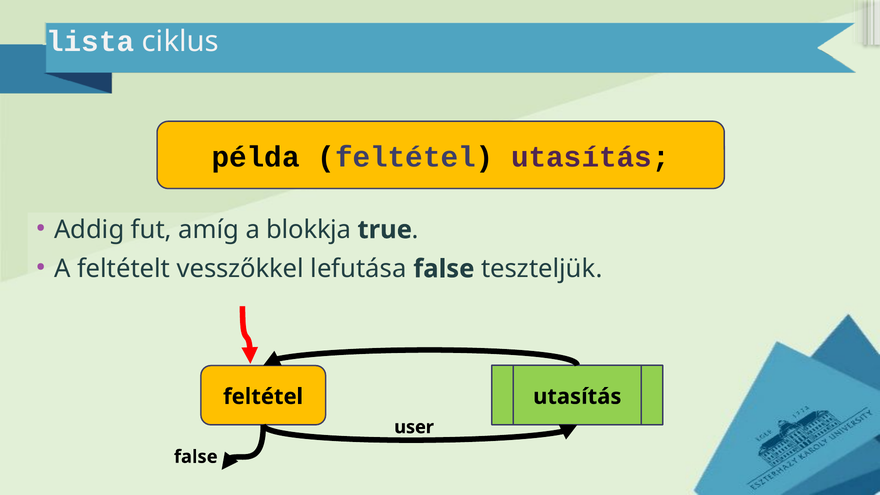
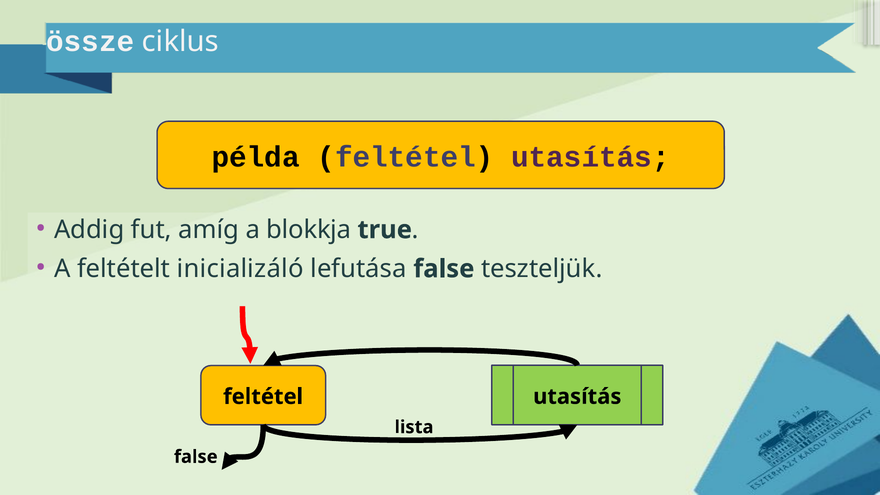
lista: lista -> össze (90, 42)
vesszőkkel: vesszőkkel -> inicializáló (240, 269)
user: user -> lista (414, 427)
